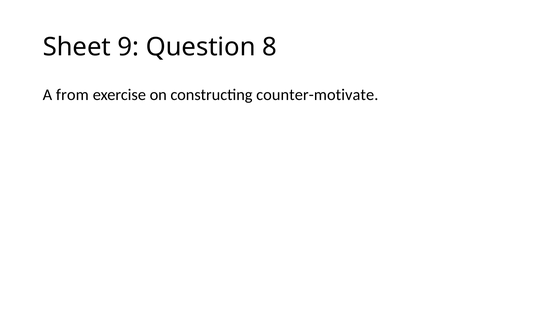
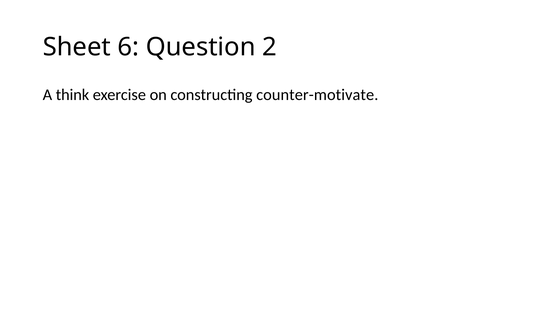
9: 9 -> 6 (128, 47)
8: 8 -> 2 (270, 47)
from: from -> think (72, 95)
